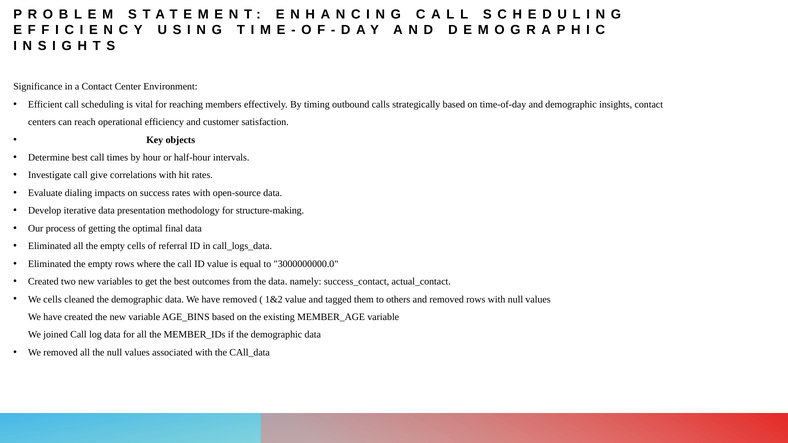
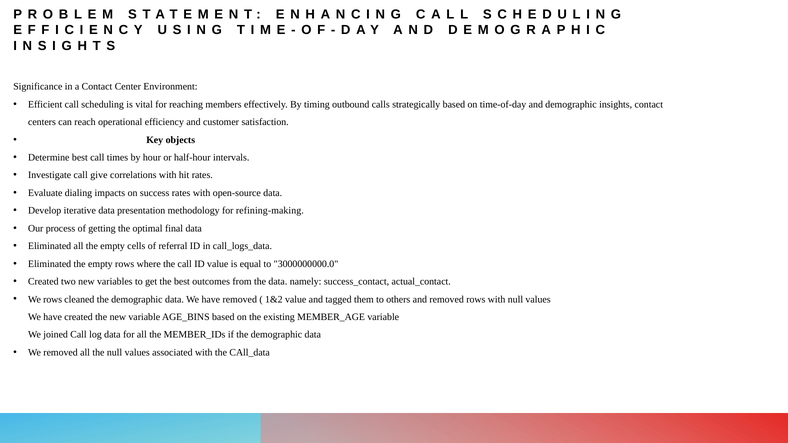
structure-making: structure-making -> refining-making (270, 211)
We cells: cells -> rows (53, 299)
